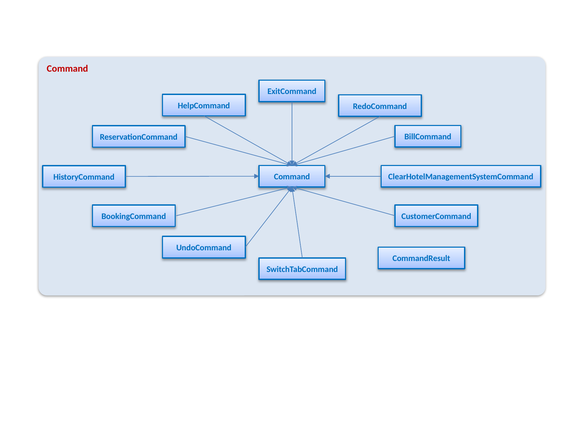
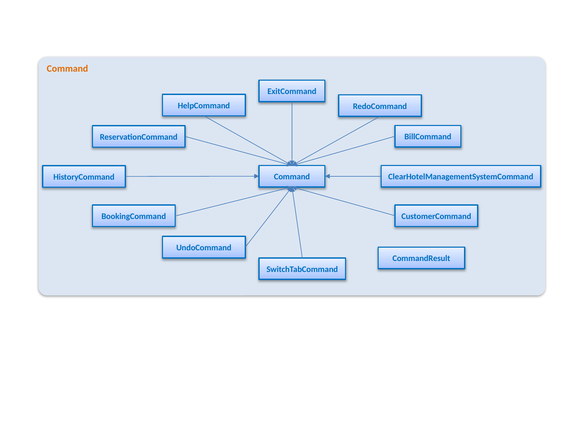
Command colour: red -> orange (67, 69)
